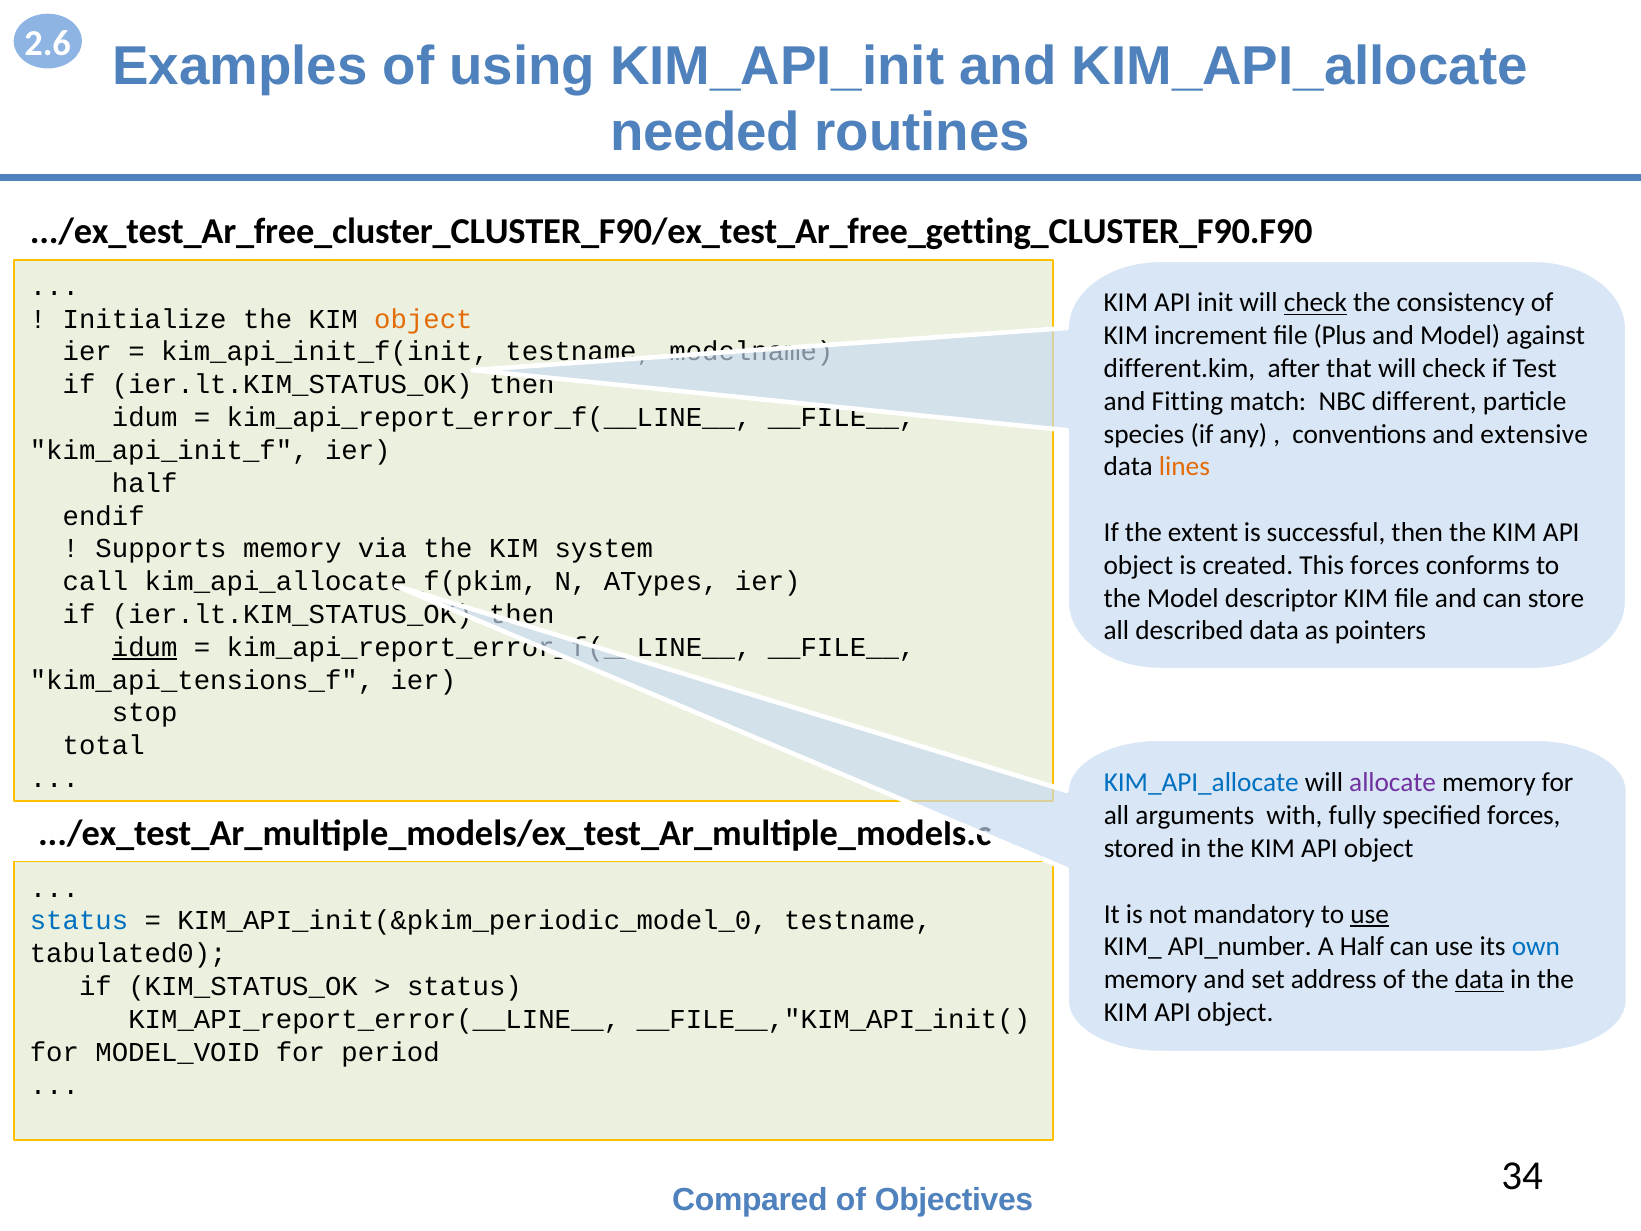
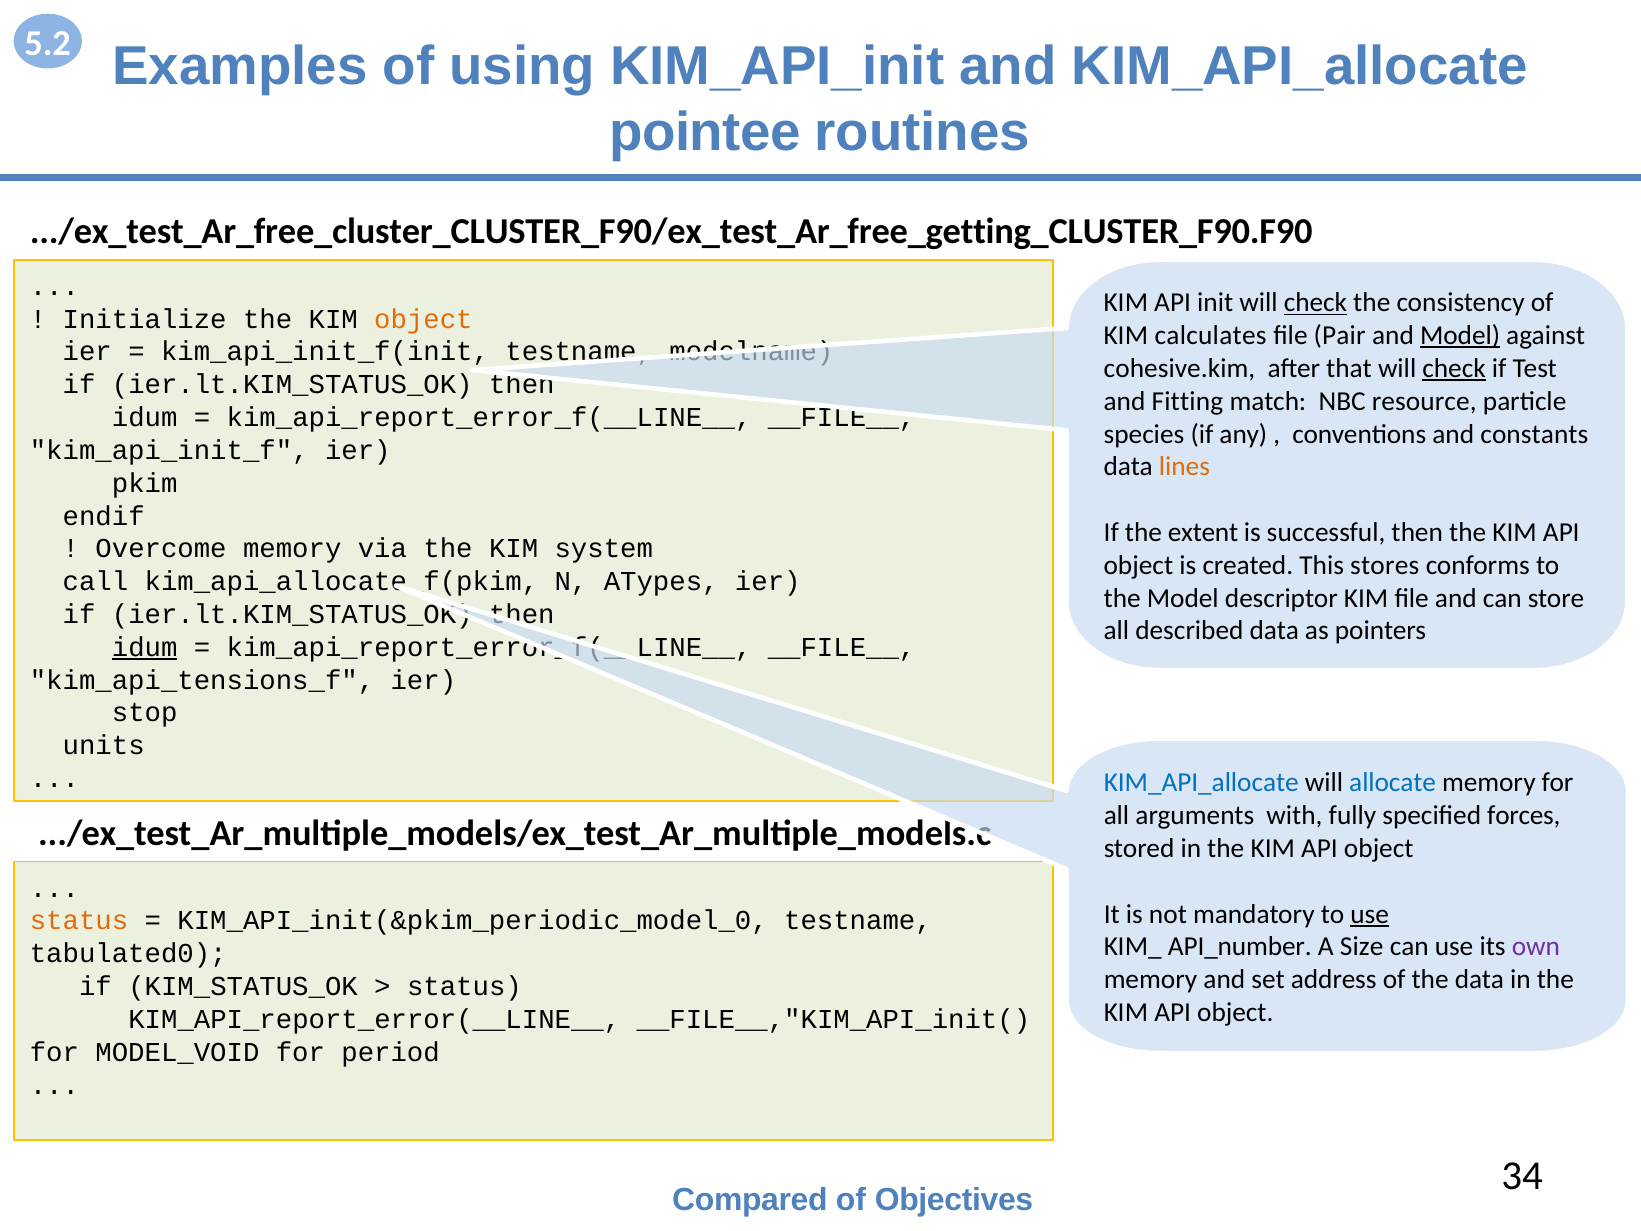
2.6: 2.6 -> 5.2 (48, 44)
needed: needed -> pointee (705, 132)
increment: increment -> calculates (1211, 335)
Plus: Plus -> Pair (1340, 335)
Model underline: none -> present (1460, 335)
different.kim: different.kim -> cohesive.kim (1179, 368)
check underline: none -> present (1454, 368)
different: different -> resource (1424, 401)
extensive: extensive -> constants (1534, 434)
half: half -> pkim (145, 483)
Supports: Supports -> Overcome (161, 549)
This forces: forces -> stores (1385, 565)
total: total -> units (104, 746)
allocate colour: purple -> blue (1393, 783)
status colour: blue -> orange (79, 921)
A Half: Half -> Size (1362, 947)
own colour: blue -> purple (1536, 947)
data underline: present -> none (1479, 980)
